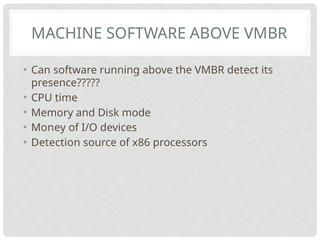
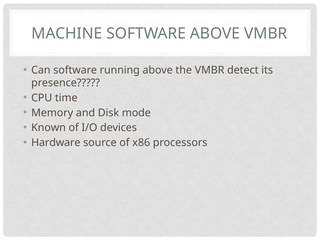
Money: Money -> Known (49, 128)
Detection: Detection -> Hardware (56, 143)
